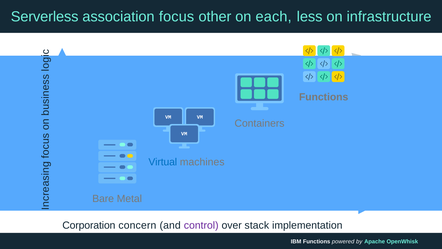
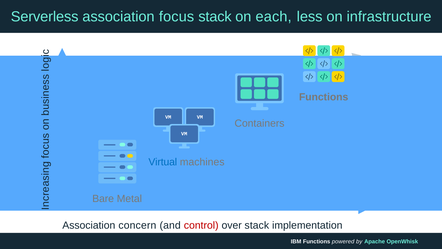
focus other: other -> stack (215, 17)
Corporation: Corporation -> Association (89, 225)
control colour: purple -> red (201, 225)
